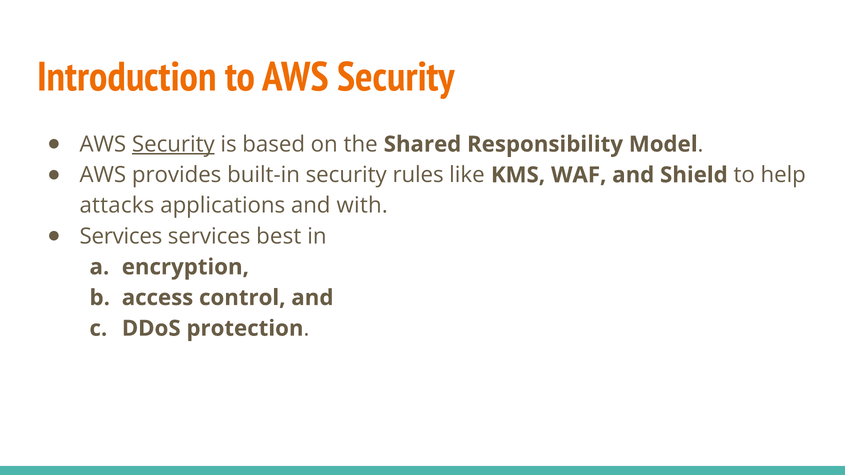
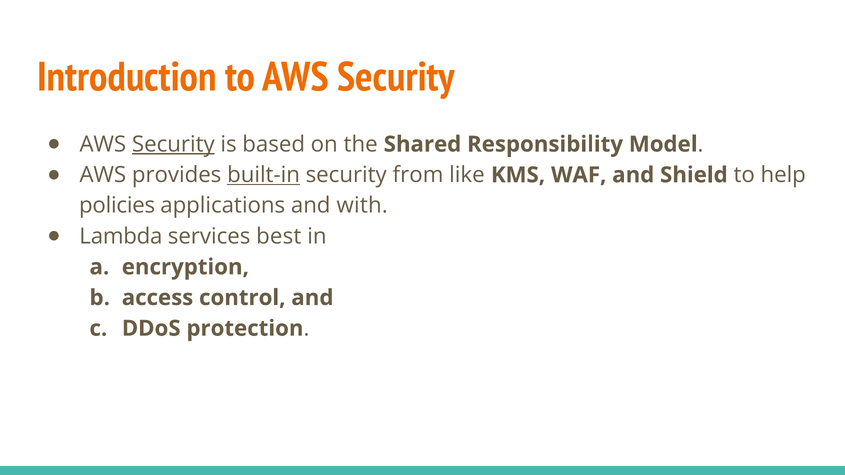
built-in underline: none -> present (264, 175)
rules: rules -> from (418, 175)
attacks: attacks -> policies (117, 206)
Services: Services -> Lambda (121, 236)
